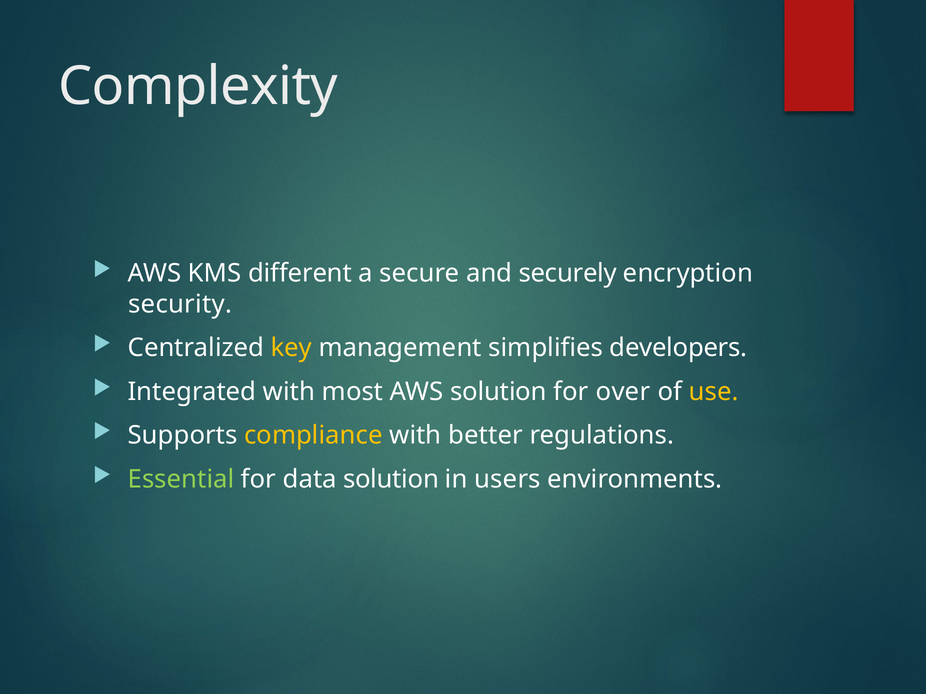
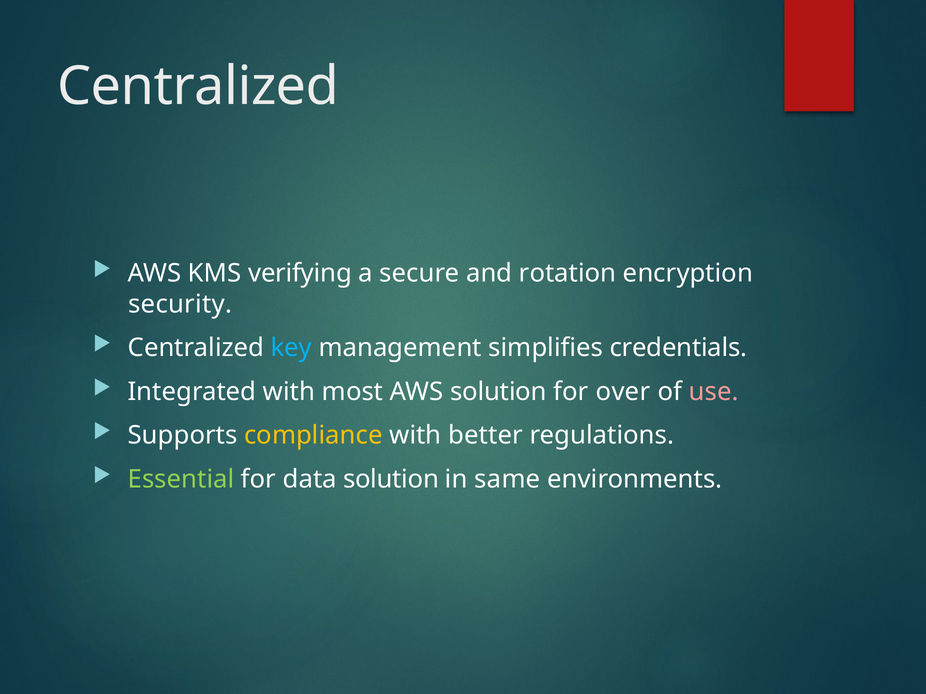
Complexity: Complexity -> Centralized (198, 87)
different: different -> verifying (300, 274)
securely: securely -> rotation (568, 274)
key colour: yellow -> light blue (291, 348)
developers: developers -> credentials (678, 348)
use colour: yellow -> pink (714, 392)
users: users -> same (507, 479)
